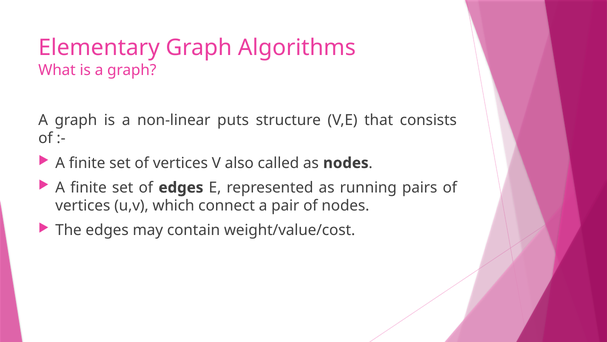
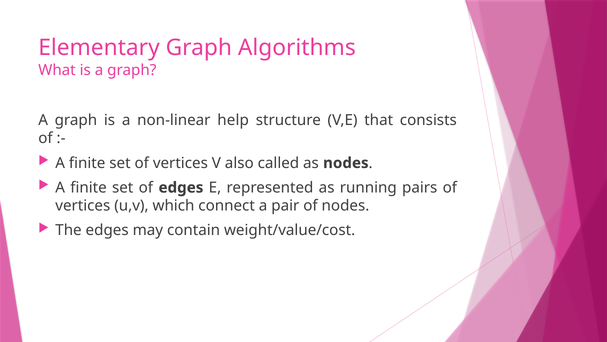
puts: puts -> help (233, 120)
